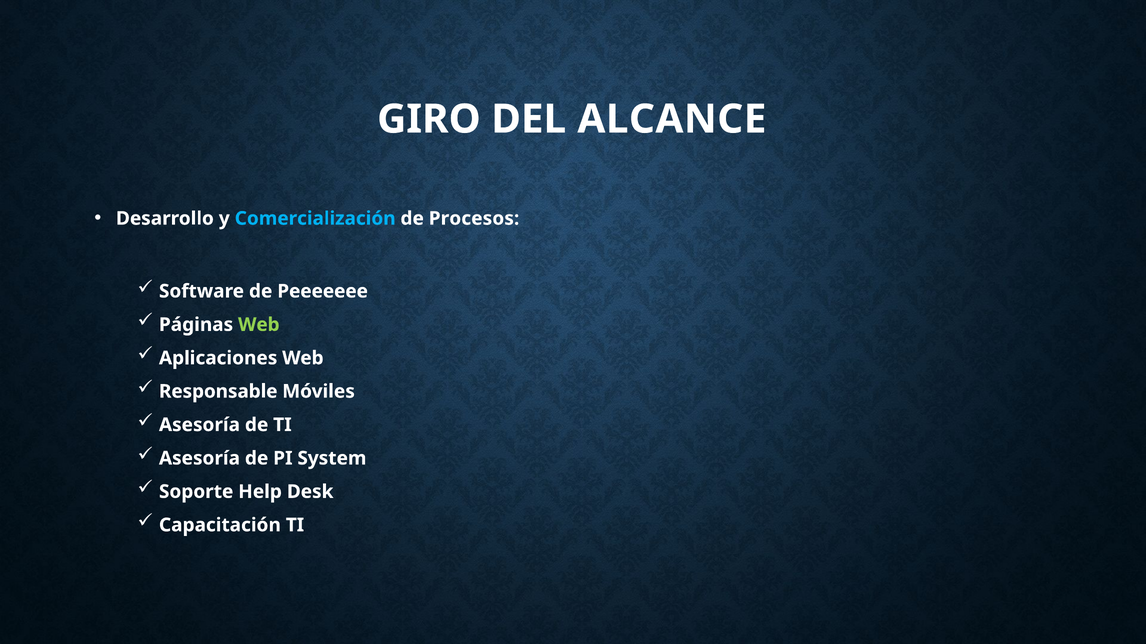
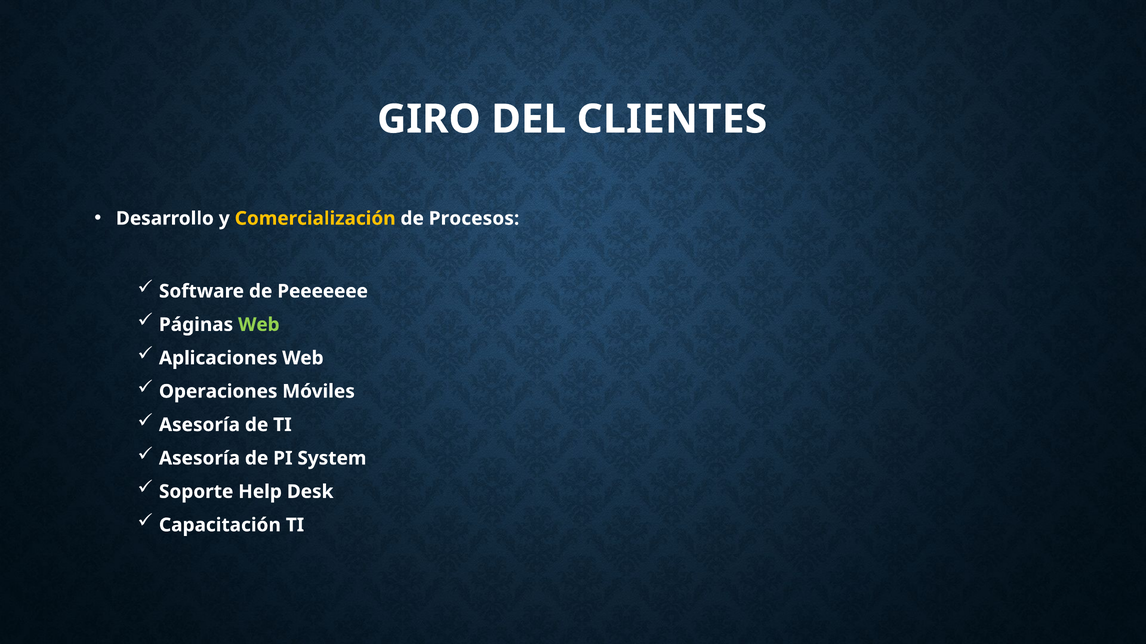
ALCANCE: ALCANCE -> CLIENTES (672, 119)
Comercialización colour: light blue -> yellow (315, 219)
Responsable: Responsable -> Operaciones (218, 392)
